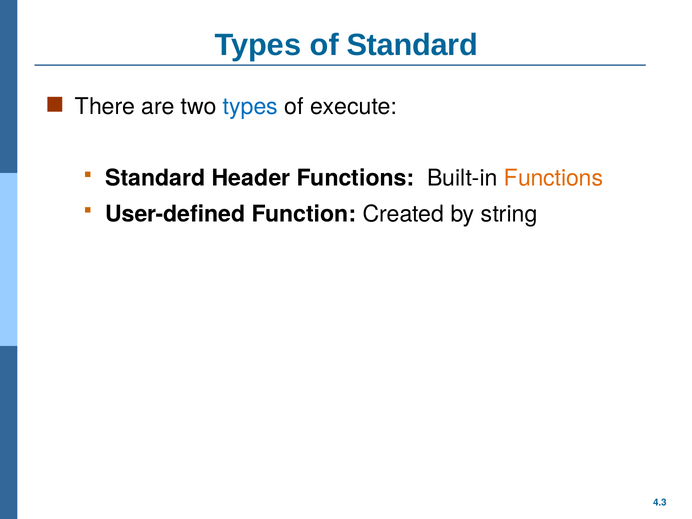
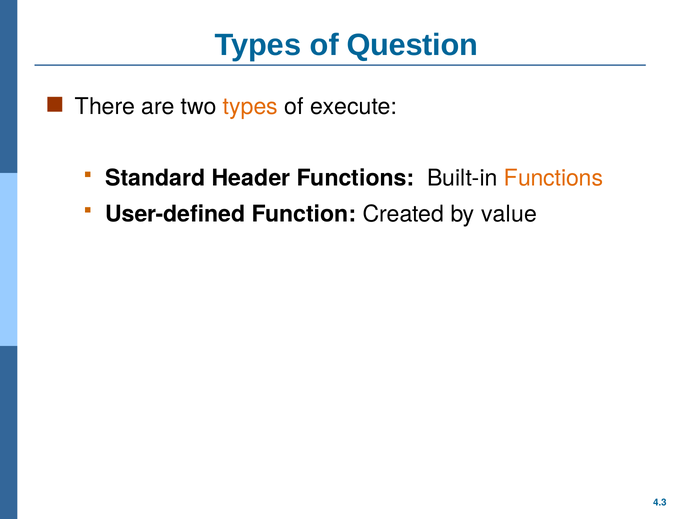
of Standard: Standard -> Question (412, 45)
types colour: blue -> orange (250, 107)
string: string -> value (509, 214)
